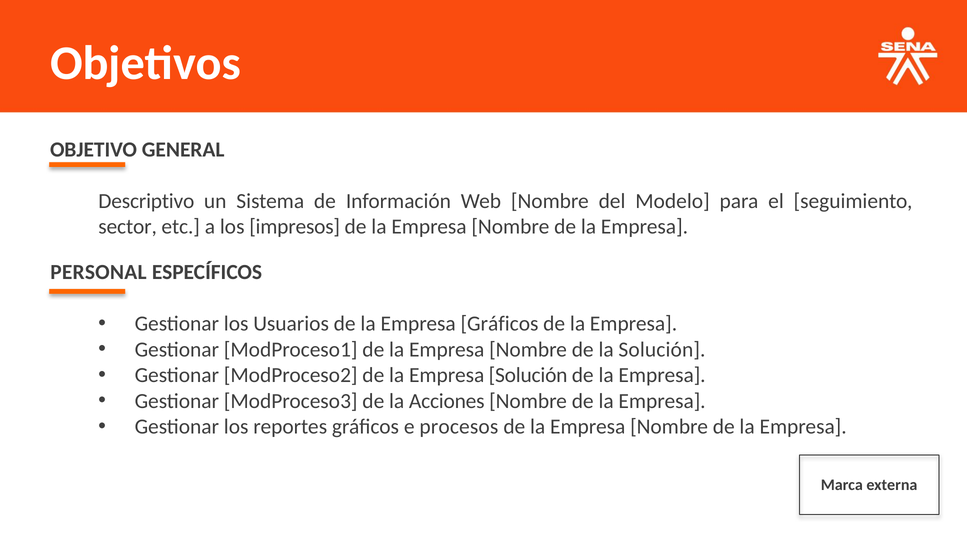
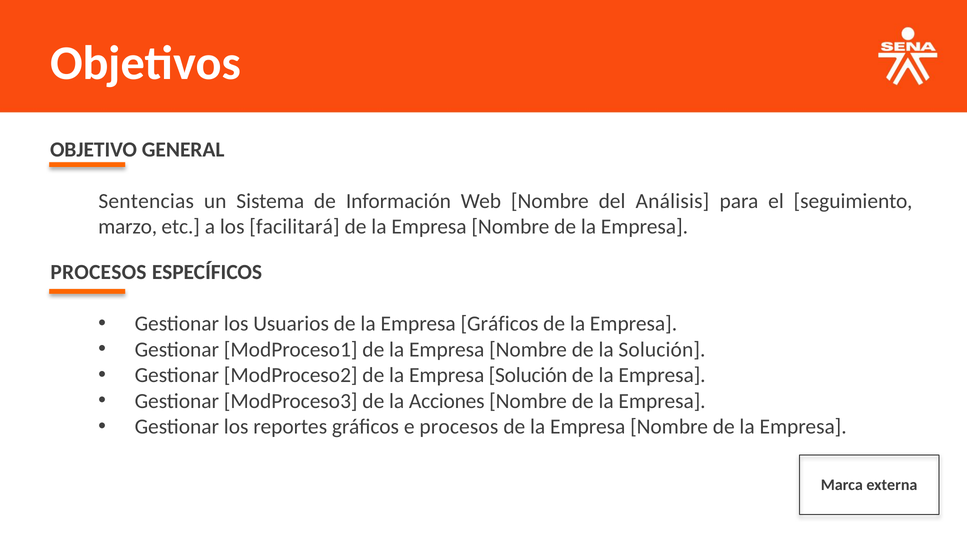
Descriptivo: Descriptivo -> Sentencias (146, 201)
Modelo: Modelo -> Análisis (672, 201)
sector: sector -> marzo (128, 227)
impresos: impresos -> facilitará (294, 227)
PERSONAL: PERSONAL -> PROCESOS (98, 272)
